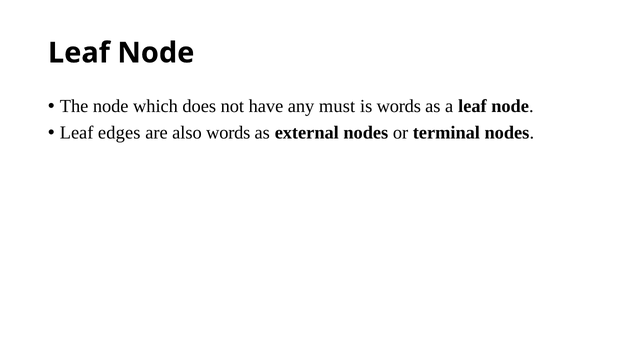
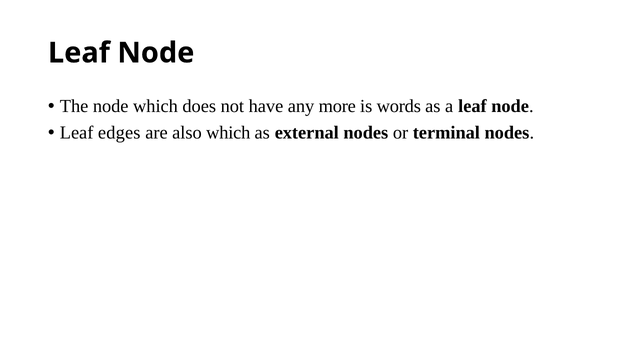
must: must -> more (337, 107)
also words: words -> which (228, 133)
